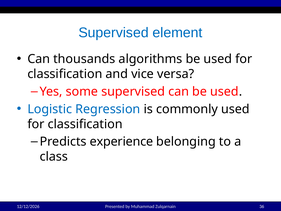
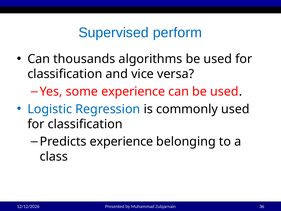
element: element -> perform (177, 33)
some supervised: supervised -> experience (133, 91)
